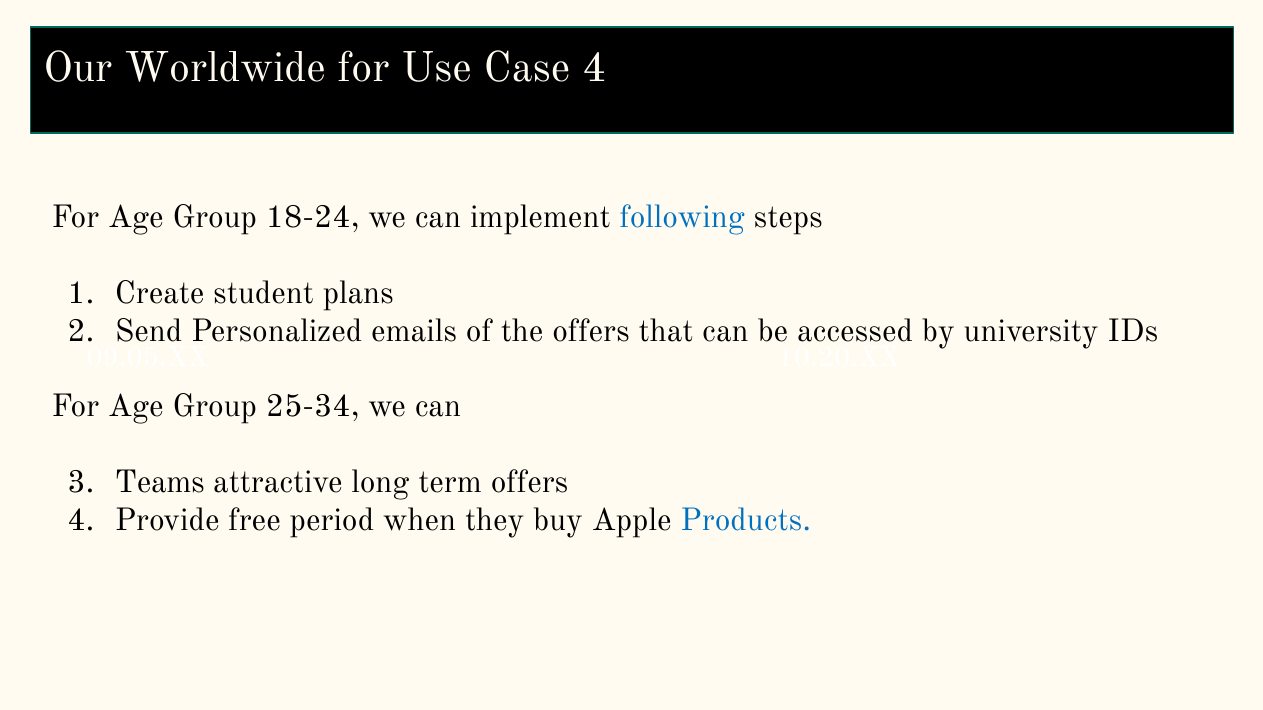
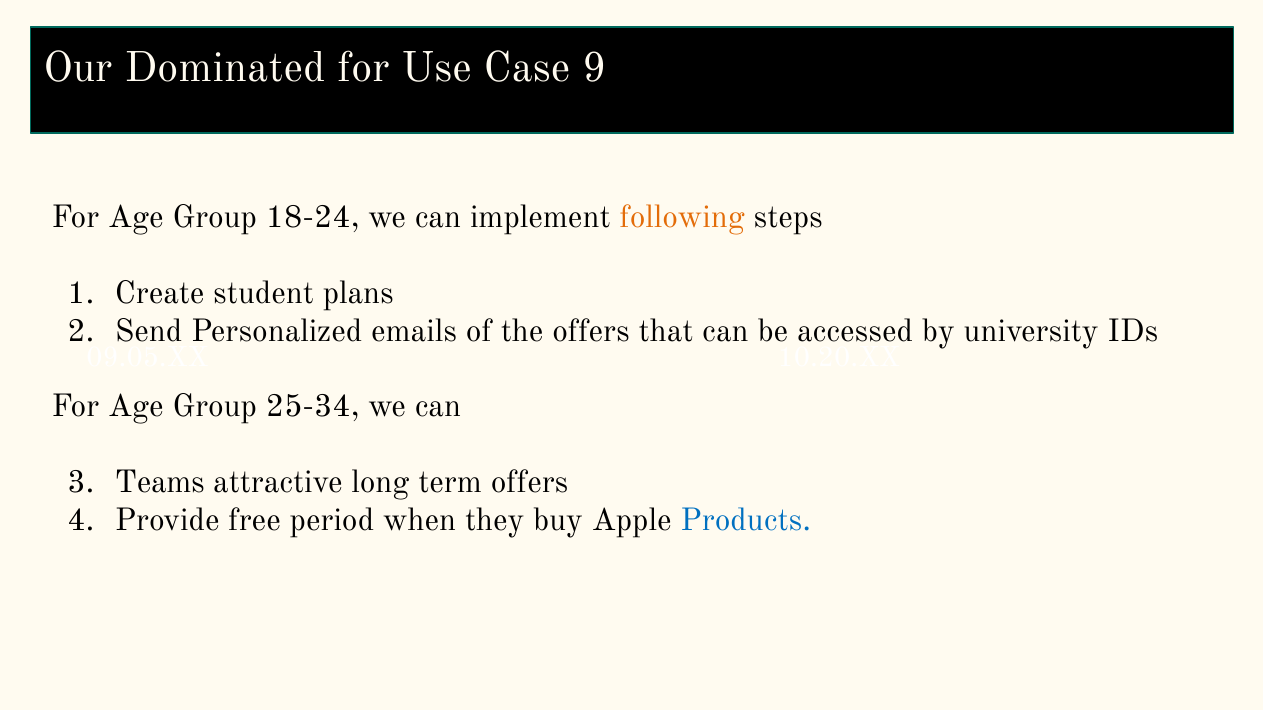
Worldwide: Worldwide -> Dominated (225, 68)
Case 4: 4 -> 9 (594, 68)
following colour: blue -> orange (682, 217)
